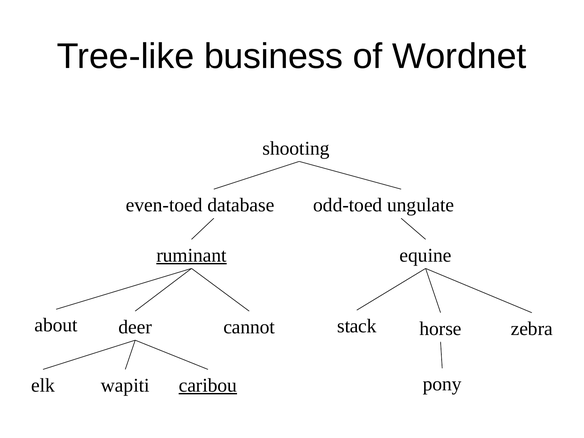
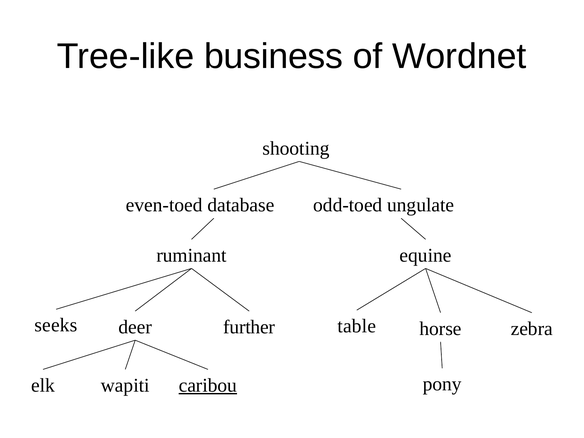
ruminant underline: present -> none (191, 255)
about: about -> seeks (56, 325)
stack: stack -> table (357, 326)
cannot: cannot -> further (249, 327)
